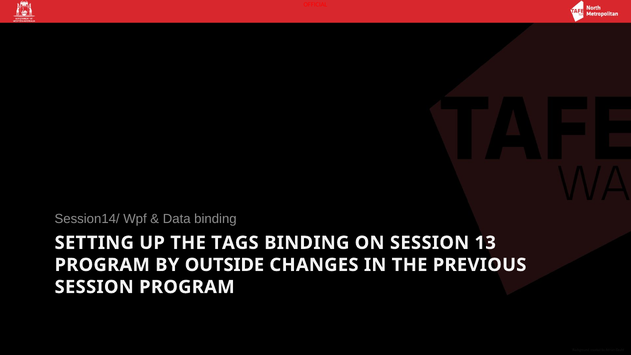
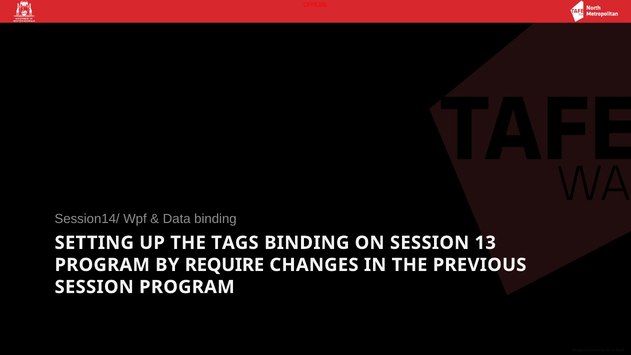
OUTSIDE: OUTSIDE -> REQUIRE (224, 265)
